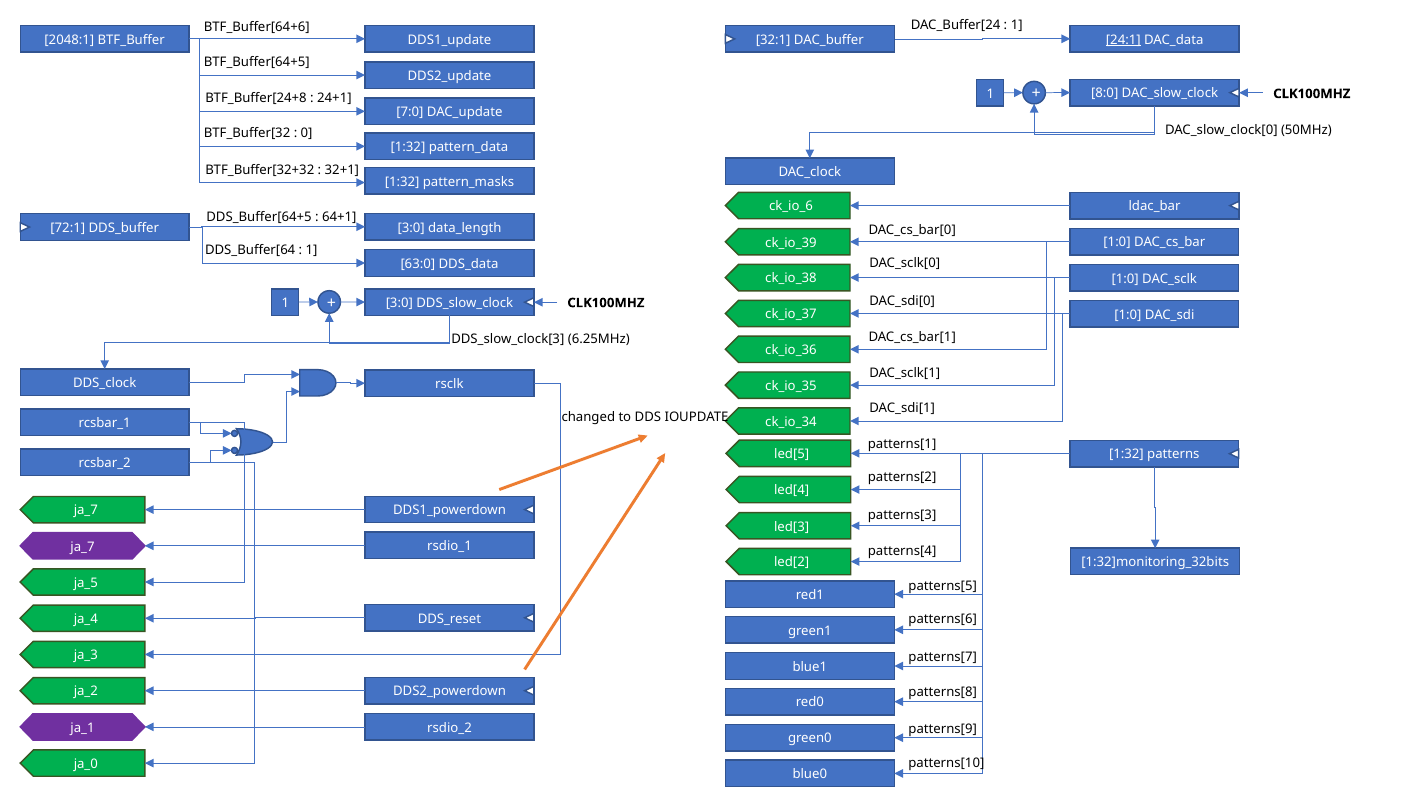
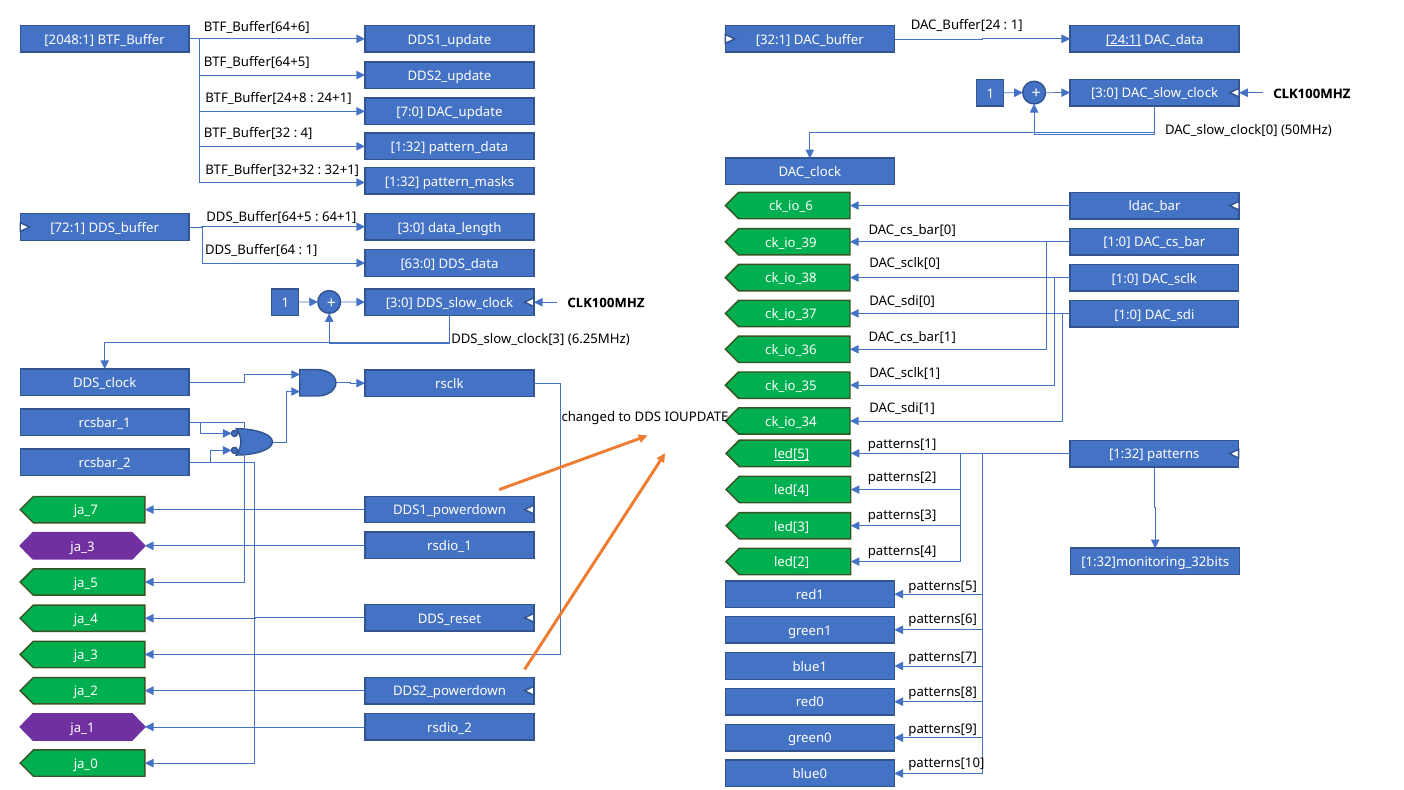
8:0: 8:0 -> 3:0 (1105, 93)
0: 0 -> 4 (307, 133)
led[5 underline: none -> present (792, 454)
ja_7: ja_7 -> ja_3 (83, 547)
